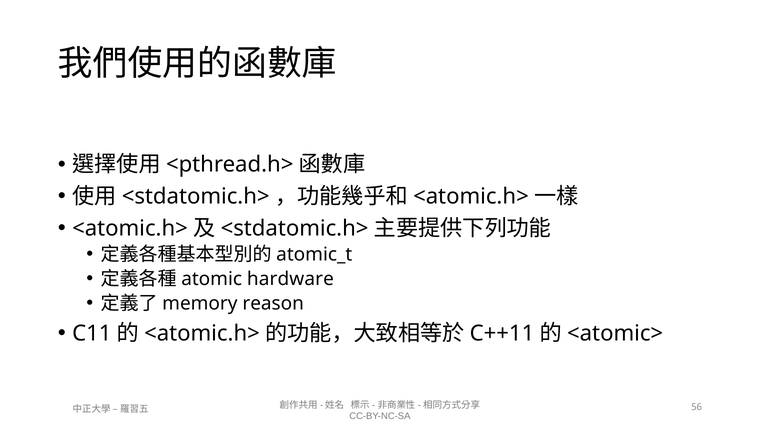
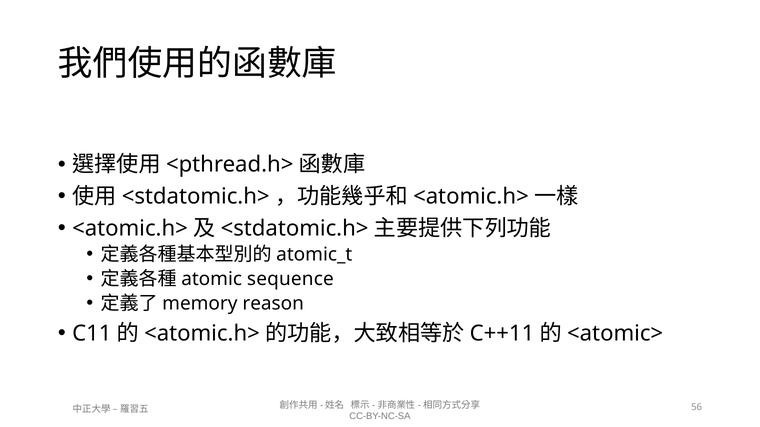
hardware: hardware -> sequence (290, 279)
